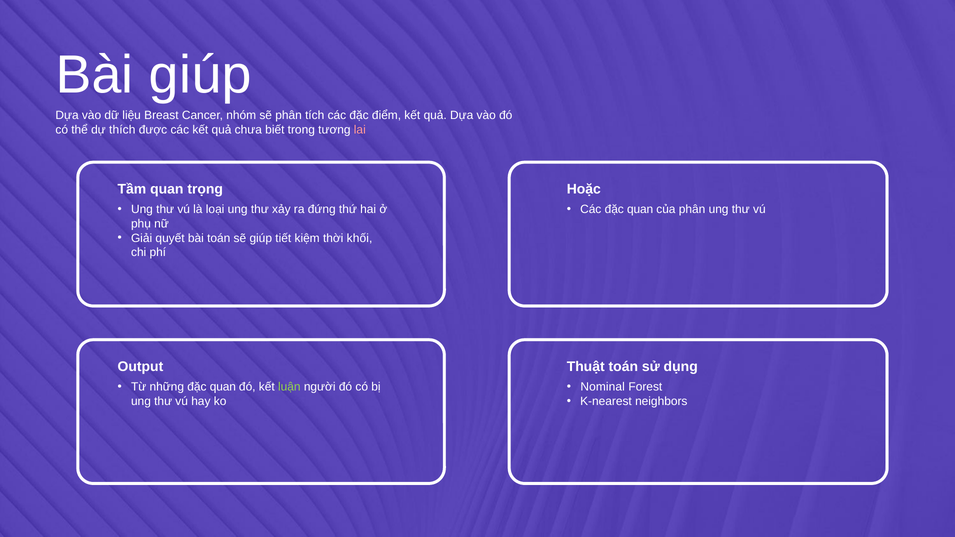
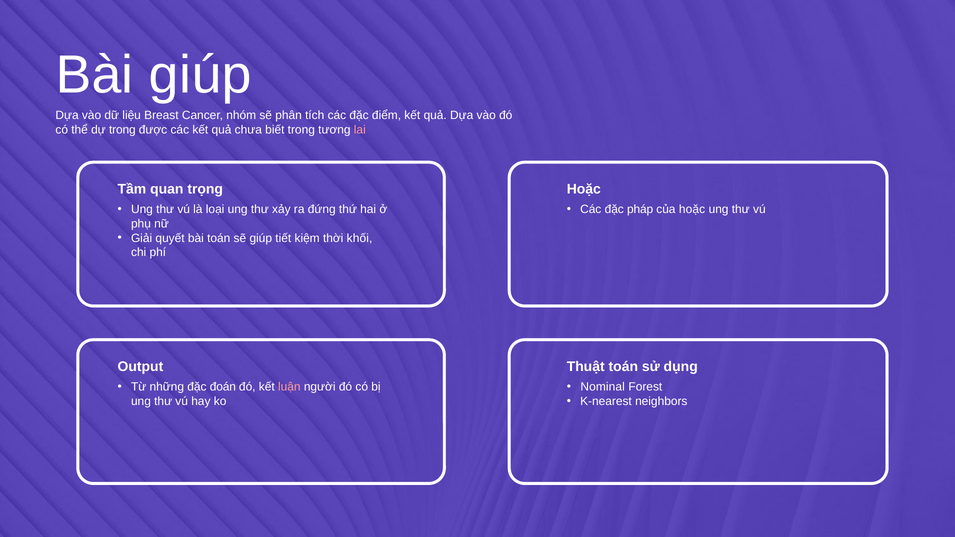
dự thích: thích -> trong (122, 130)
Các đặc quan: quan -> pháp (640, 210)
của phân: phân -> hoặc (692, 210)
những đặc quan: quan -> đoán (223, 387)
luận colour: light green -> pink (289, 387)
